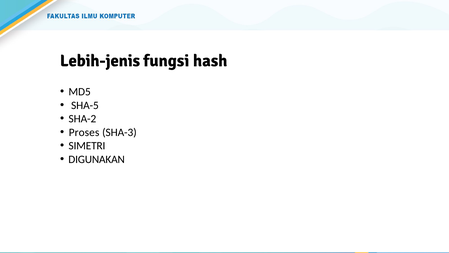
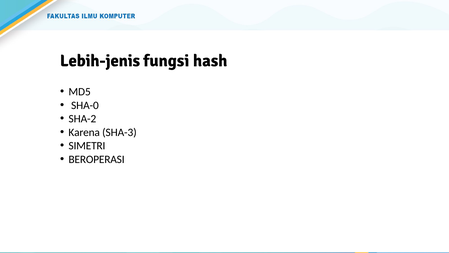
SHA-5: SHA-5 -> SHA-0 (85, 105)
Proses: Proses -> Karena (84, 132)
DIGUNAKAN: DIGUNAKAN -> BEROPERASI (97, 159)
